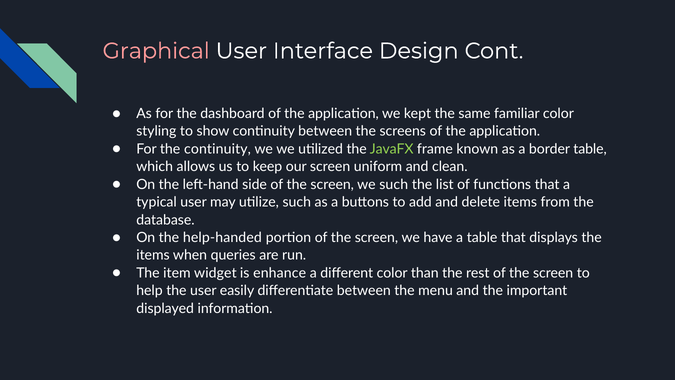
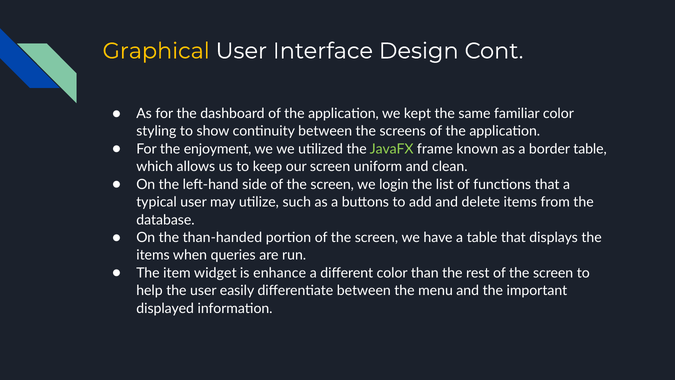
Graphical colour: pink -> yellow (156, 51)
the continuity: continuity -> enjoyment (218, 149)
we such: such -> login (394, 184)
help-handed: help-handed -> than-handed (222, 237)
